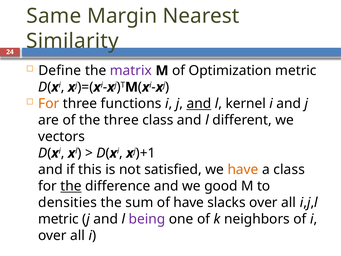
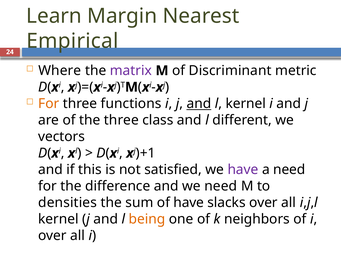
Same: Same -> Learn (54, 16)
Similarity: Similarity -> Empirical (72, 41)
Define: Define -> Where (60, 71)
Optimization: Optimization -> Discriminant (230, 71)
have colour: orange -> purple (243, 169)
a class: class -> need (289, 169)
the underline: present -> none (71, 186)
we good: good -> need (221, 186)
metric: metric -> kernel (58, 219)
being colour: purple -> orange (147, 219)
